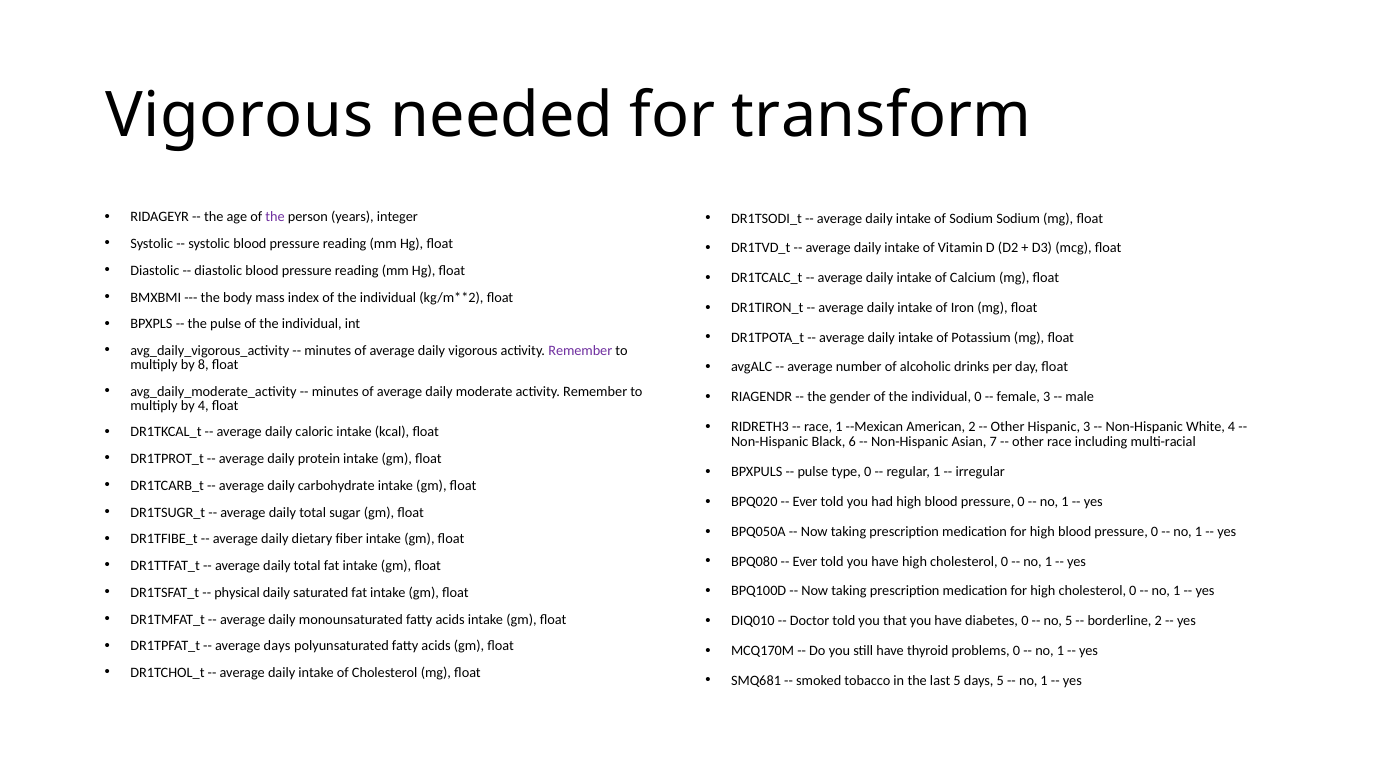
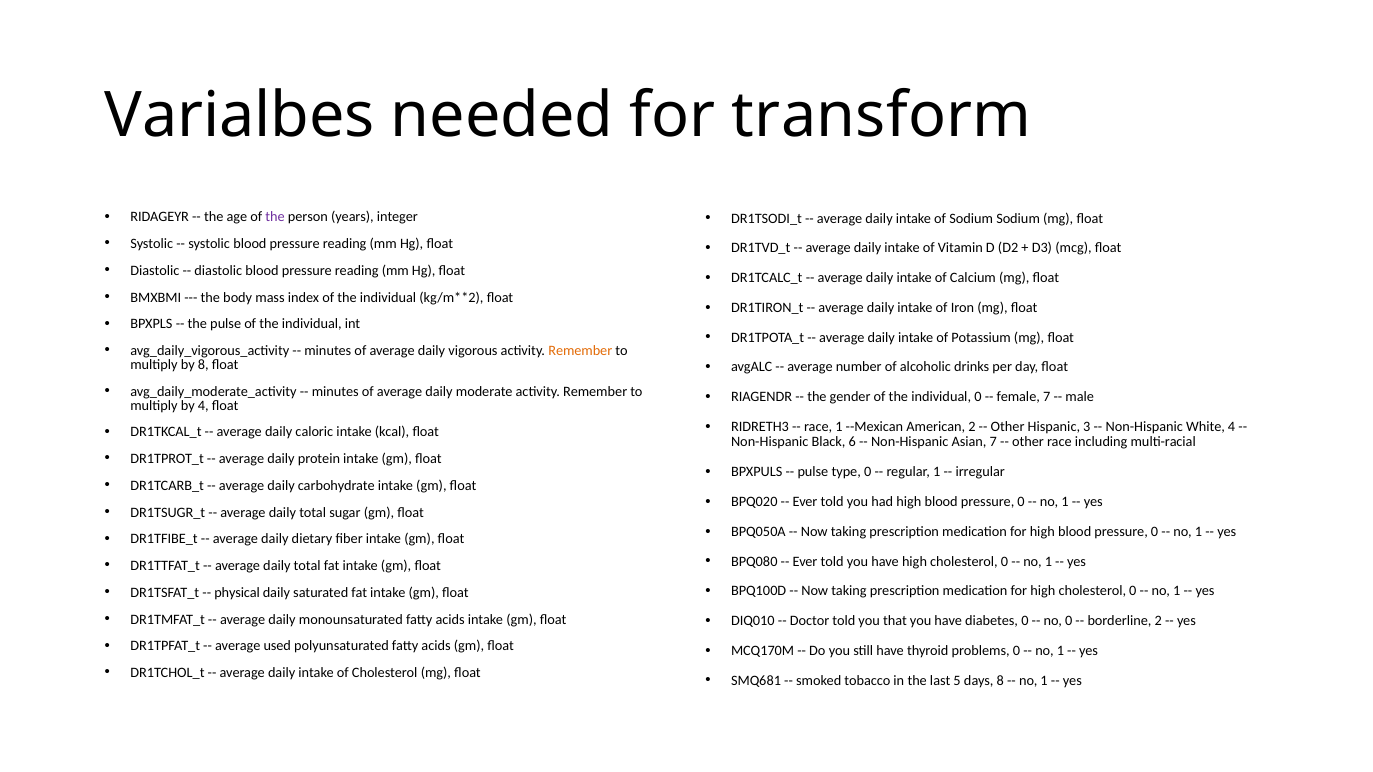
Vigorous: Vigorous -> Varialbes (240, 115)
Remember colour: purple -> orange (580, 351)
female 3: 3 -> 7 (1047, 397)
no 5: 5 -> 0 (1069, 621)
average days: days -> used (277, 646)
days 5: 5 -> 8 (1000, 681)
